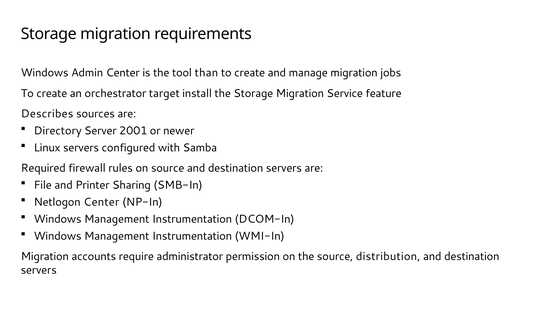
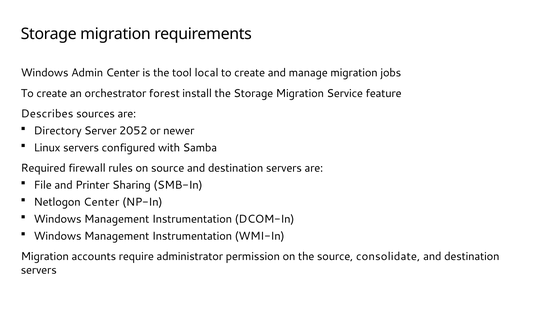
than: than -> local (207, 73)
target: target -> forest (164, 93)
2001: 2001 -> 2052 (133, 131)
distribution: distribution -> consolidate (388, 256)
